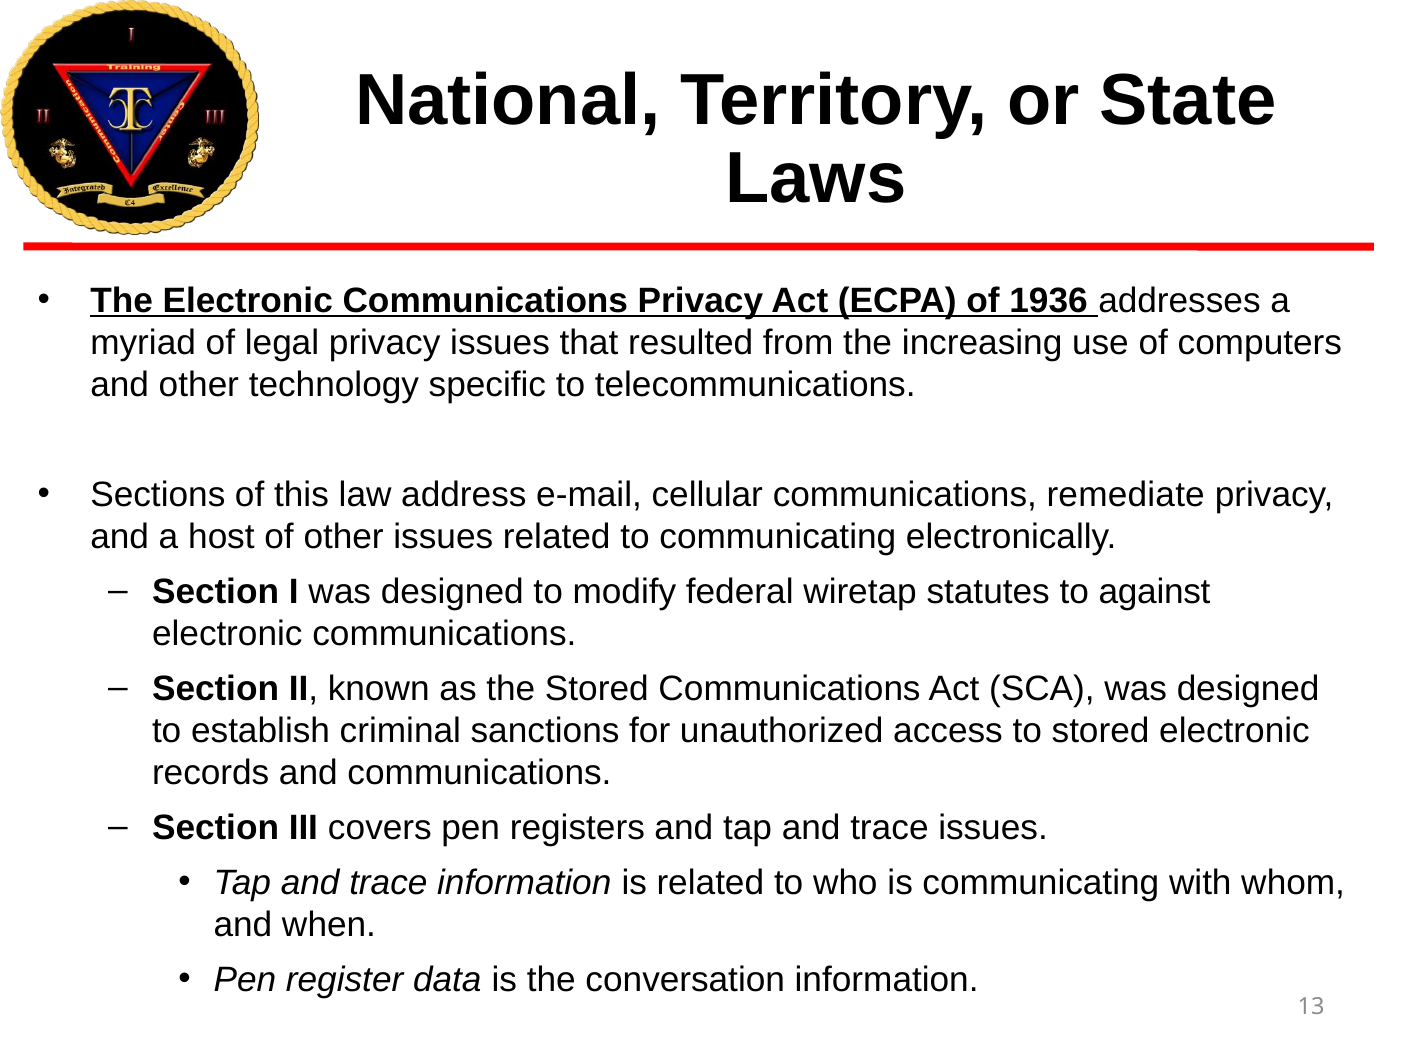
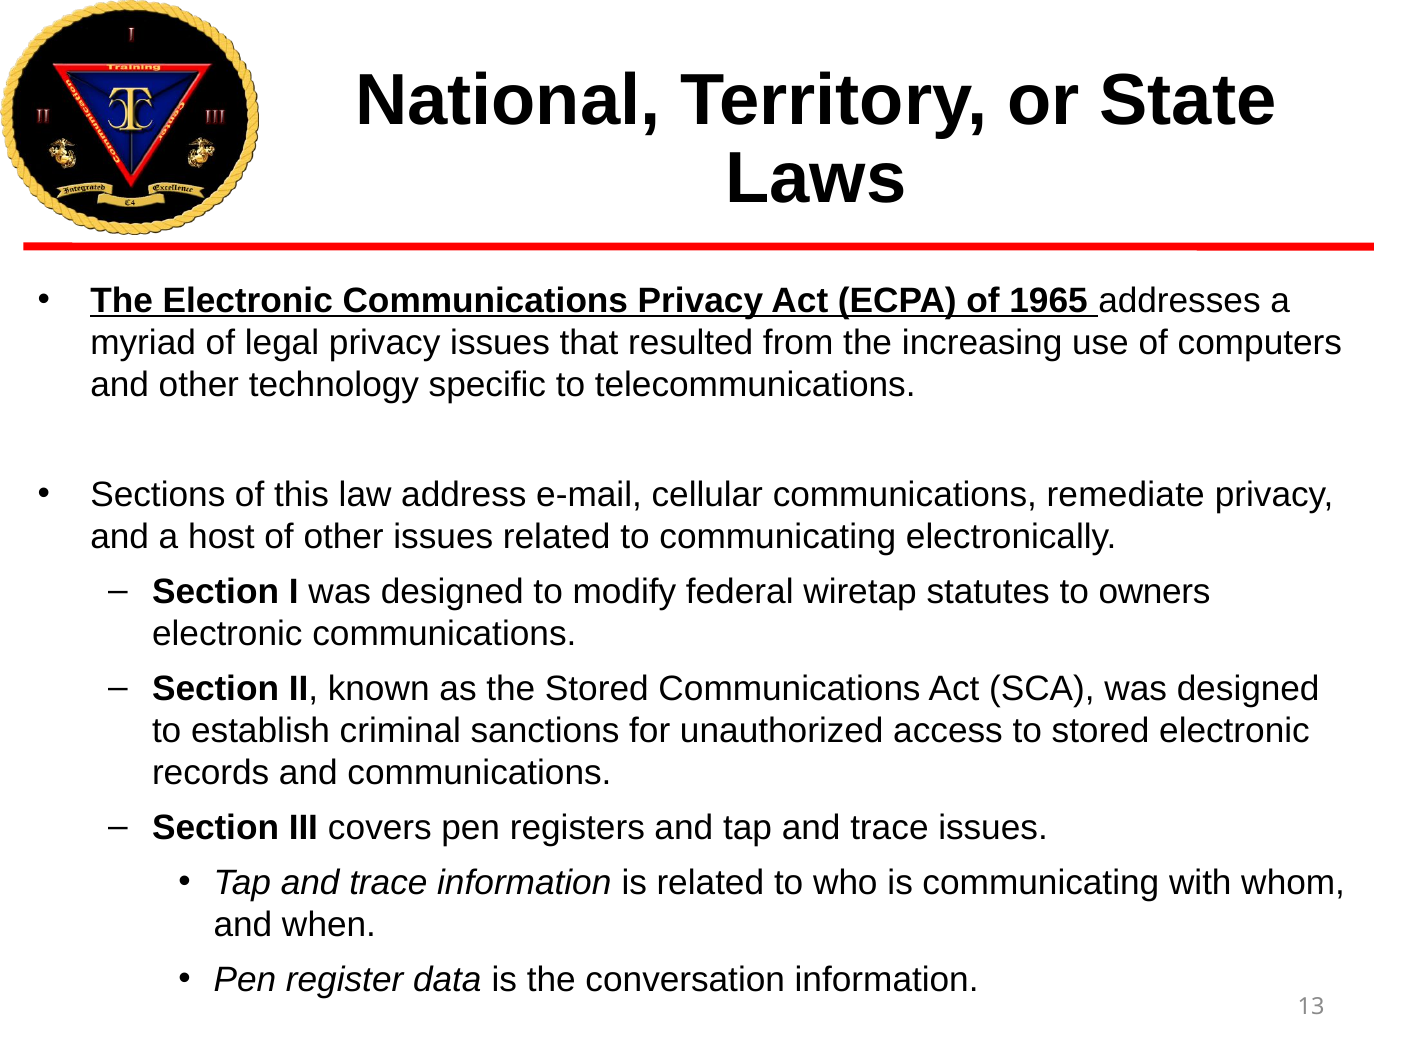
1936: 1936 -> 1965 (1049, 301)
against: against -> owners (1155, 592)
